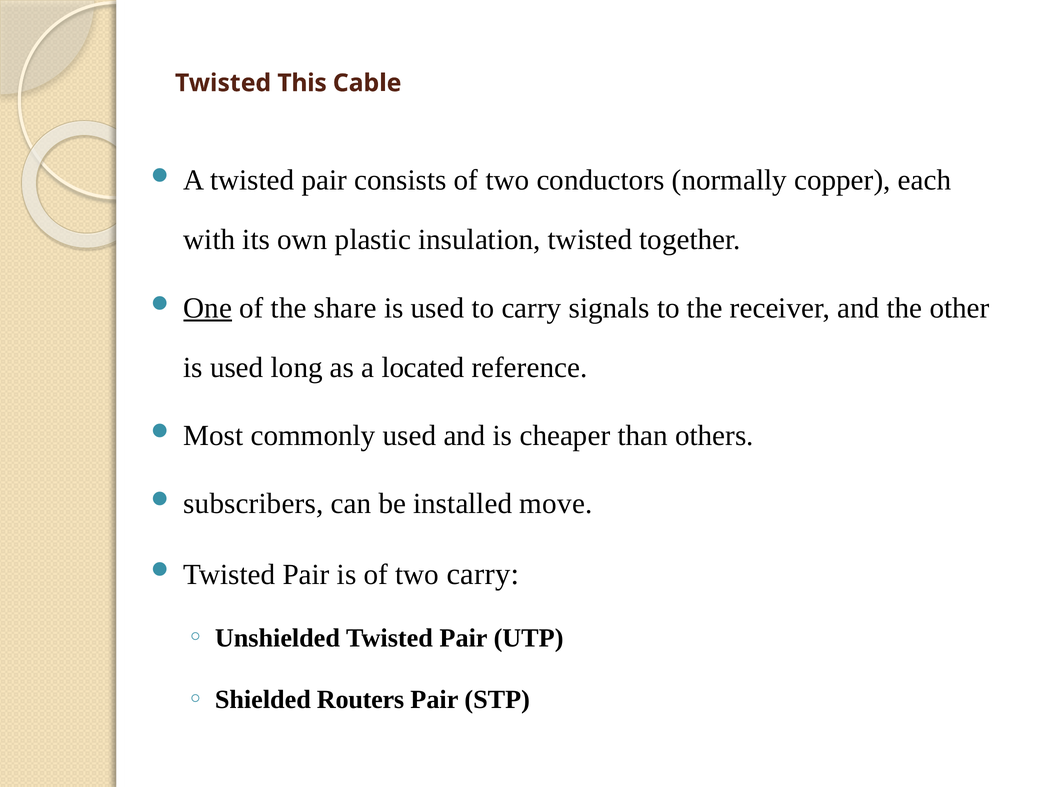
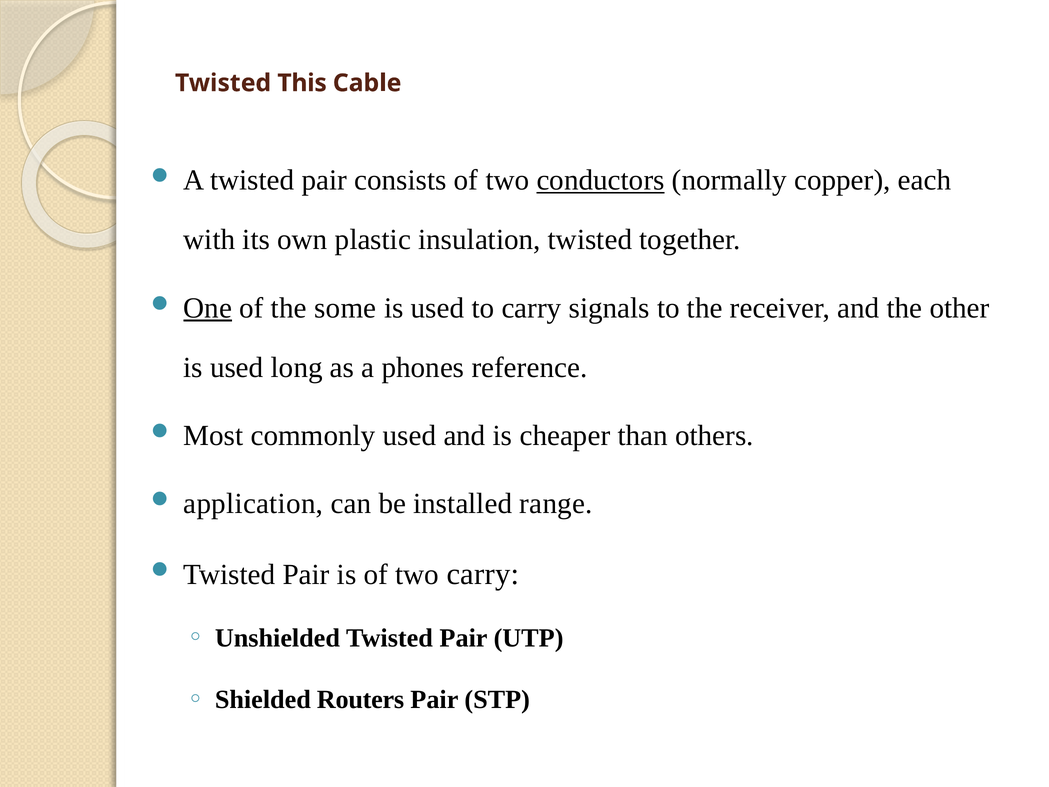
conductors underline: none -> present (601, 180)
share: share -> some (345, 308)
located: located -> phones (423, 367)
subscribers: subscribers -> application (253, 504)
move: move -> range (556, 504)
